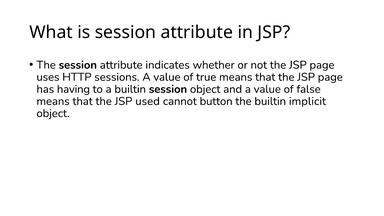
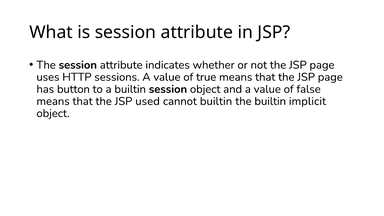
having: having -> button (73, 89)
cannot button: button -> builtin (216, 101)
